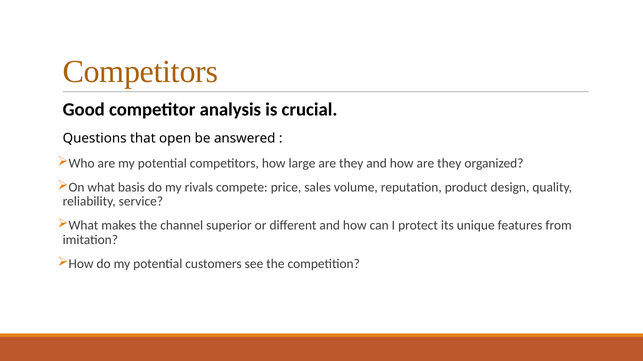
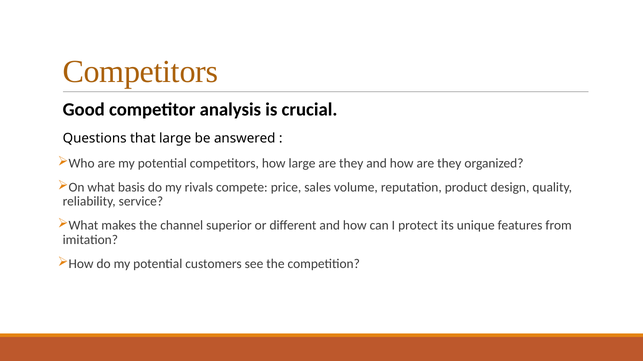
that open: open -> large (175, 138)
